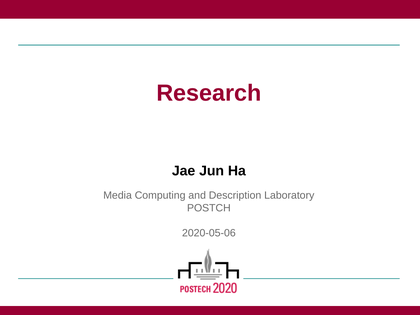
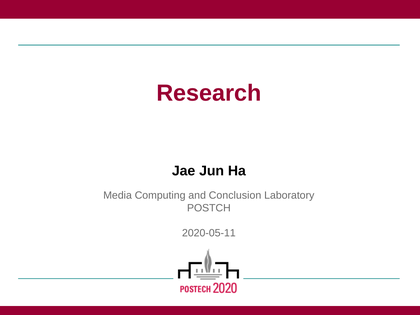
Description: Description -> Conclusion (235, 195)
2020-05-06: 2020-05-06 -> 2020-05-11 (209, 233)
